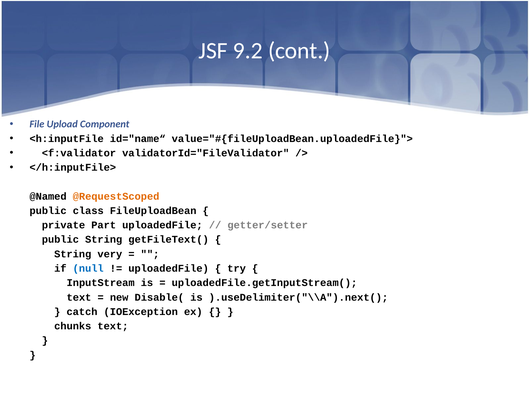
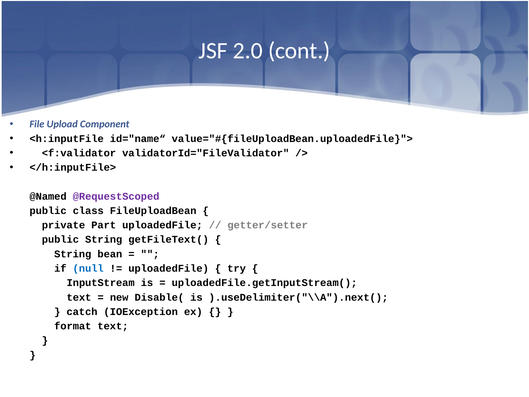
9.2: 9.2 -> 2.0 (248, 51)
@RequestScoped colour: orange -> purple (116, 196)
very: very -> bean (110, 254)
chunks: chunks -> format (73, 326)
